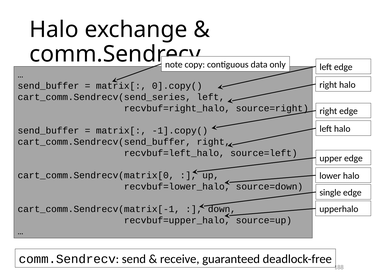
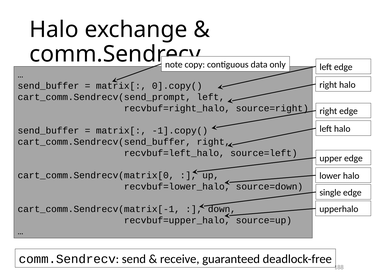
cart_comm.Sendrecv(send_series: cart_comm.Sendrecv(send_series -> cart_comm.Sendrecv(send_prompt (104, 97)
